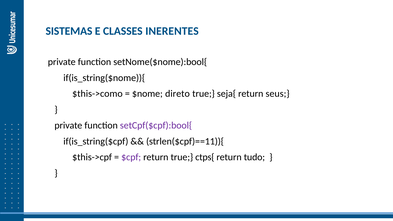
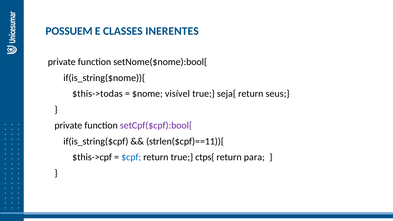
SISTEMAS: SISTEMAS -> POSSUEM (69, 31)
$this->como: $this->como -> $this->todas (97, 94)
direto: direto -> visível (177, 94)
$cpf colour: purple -> blue (131, 157)
tudo: tudo -> para (254, 157)
